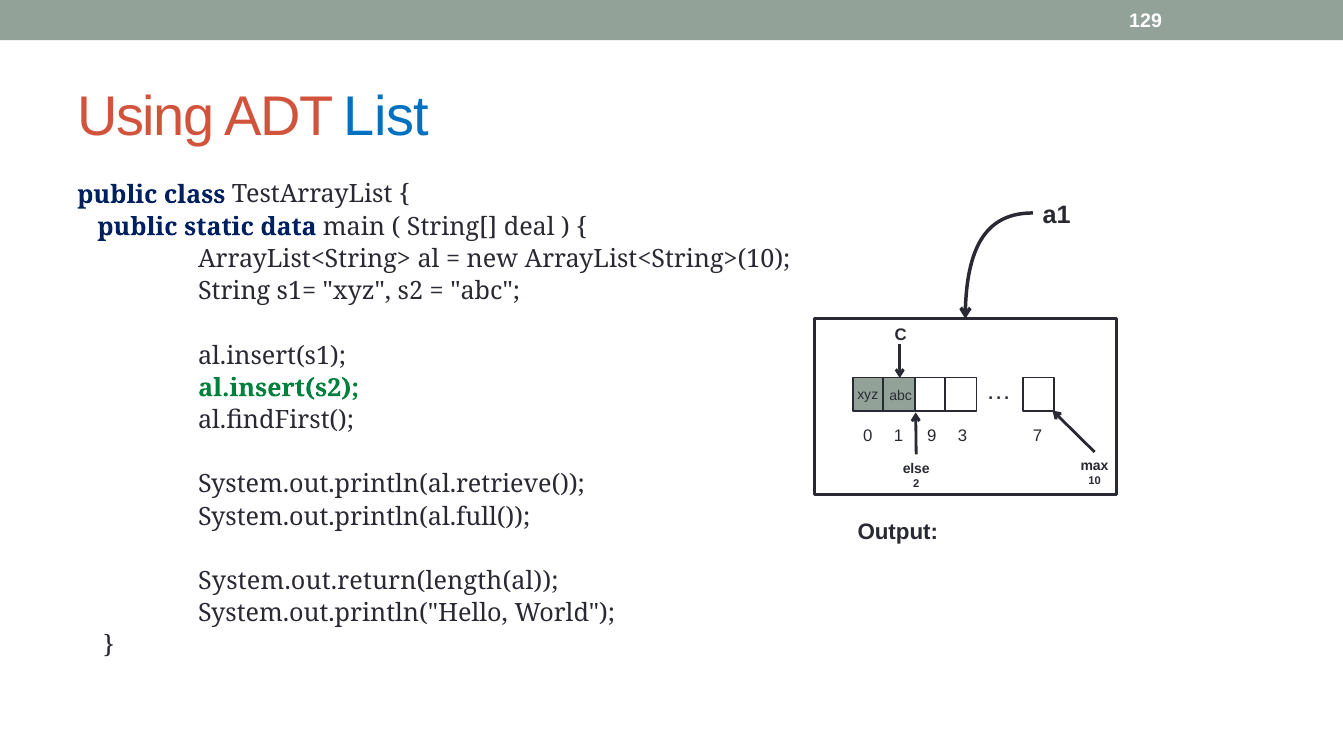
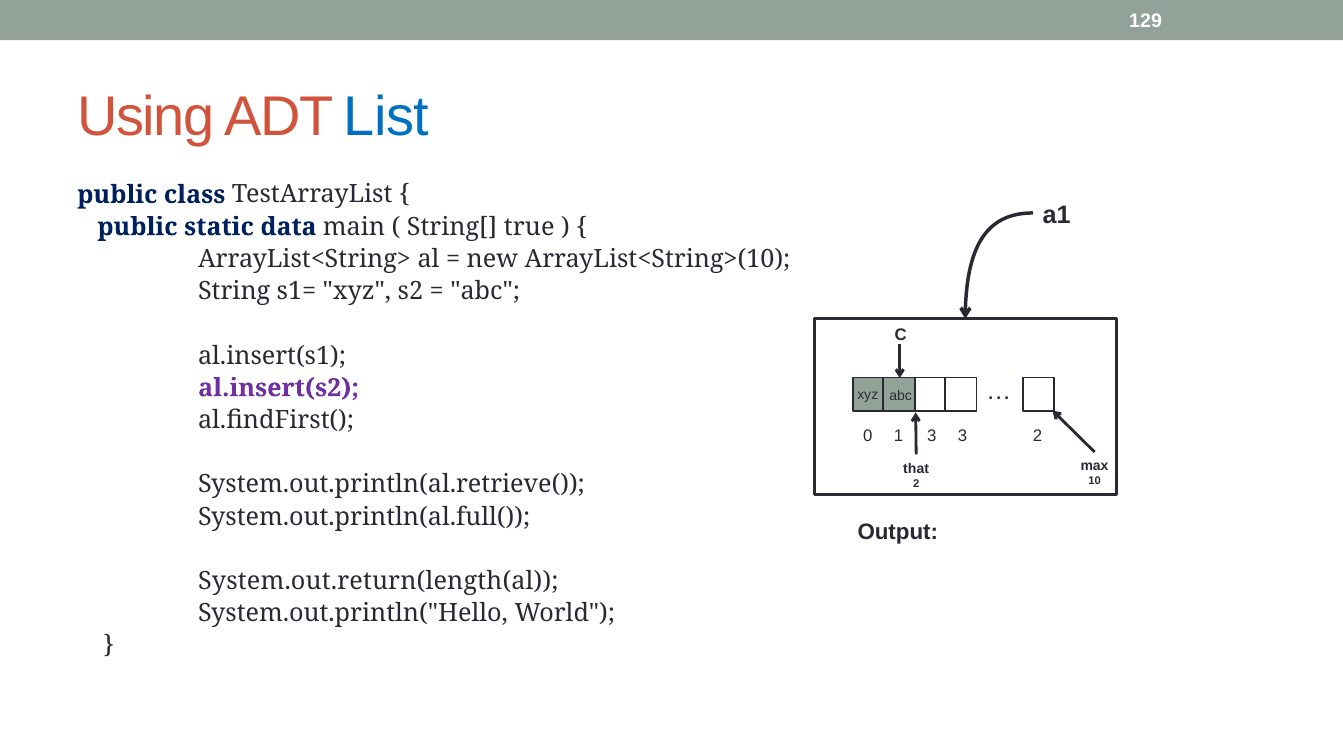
deal: deal -> true (529, 227)
al.insert(s2 colour: green -> purple (279, 388)
1 9: 9 -> 3 (932, 436)
3 7: 7 -> 2 (1038, 436)
else: else -> that (916, 469)
